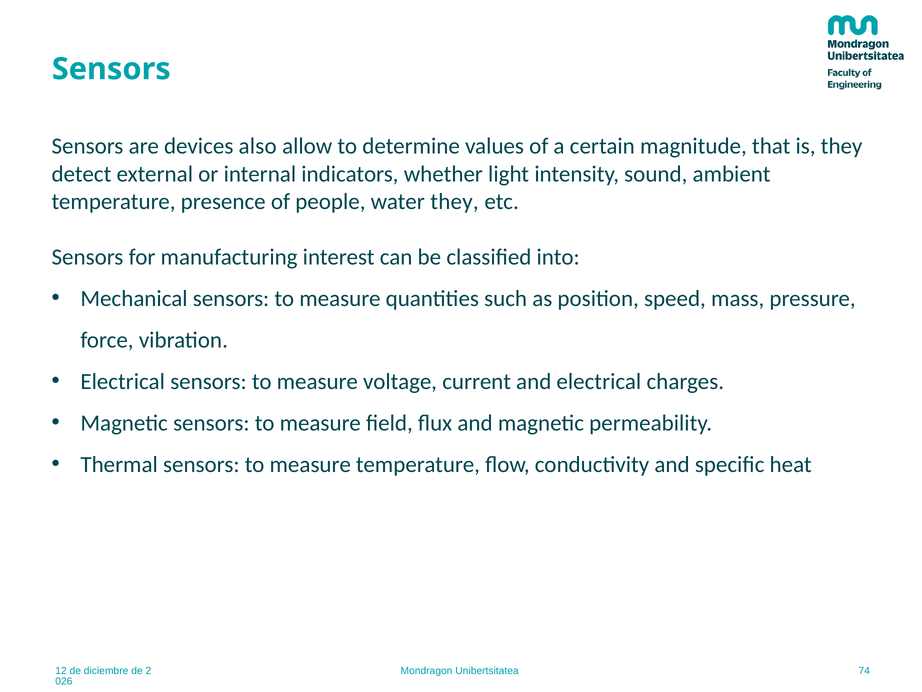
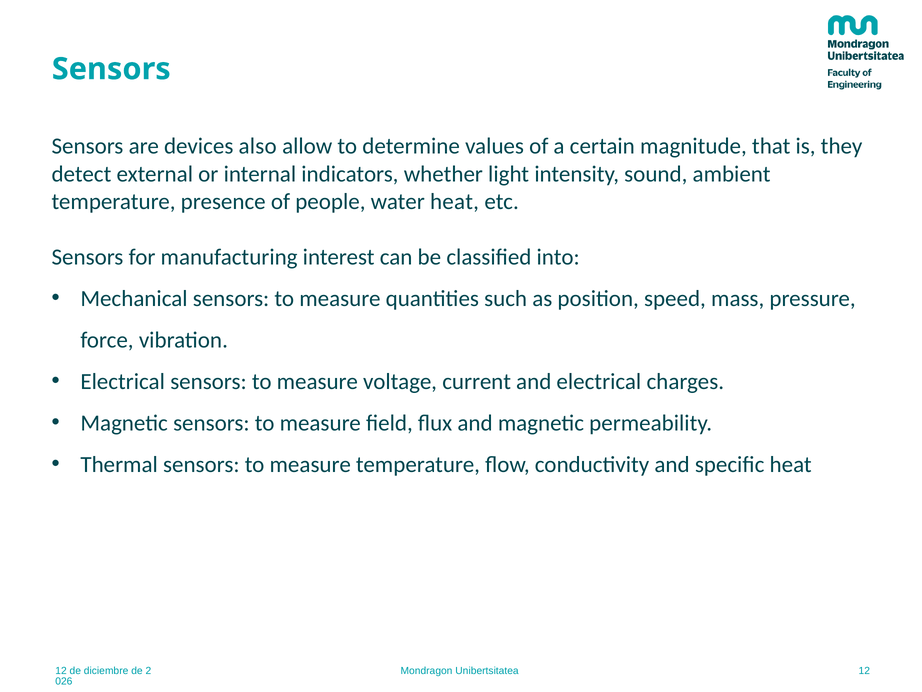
water they: they -> heat (455, 201)
Unibertsitatea 74: 74 -> 12 (864, 671)
